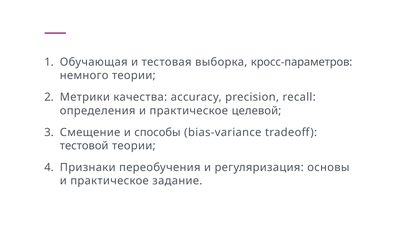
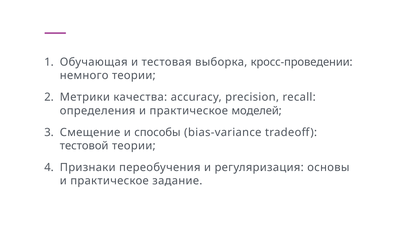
кросс-параметров: кросс-параметров -> кросс-проведении (302, 62)
целевой: целевой -> моделей (257, 111)
